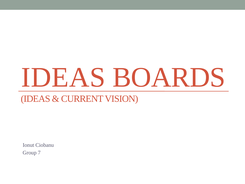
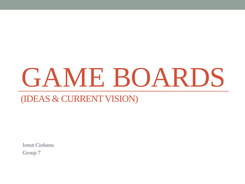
IDEAS: IDEAS -> GAME (63, 77)
